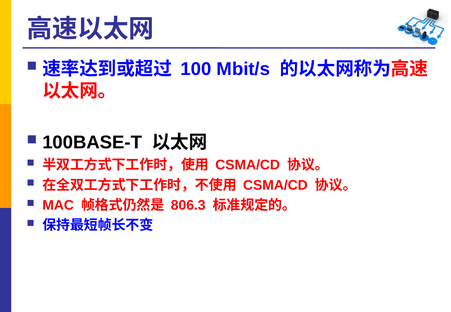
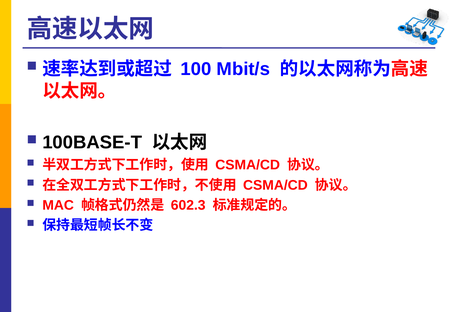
806.3: 806.3 -> 602.3 (188, 205)
